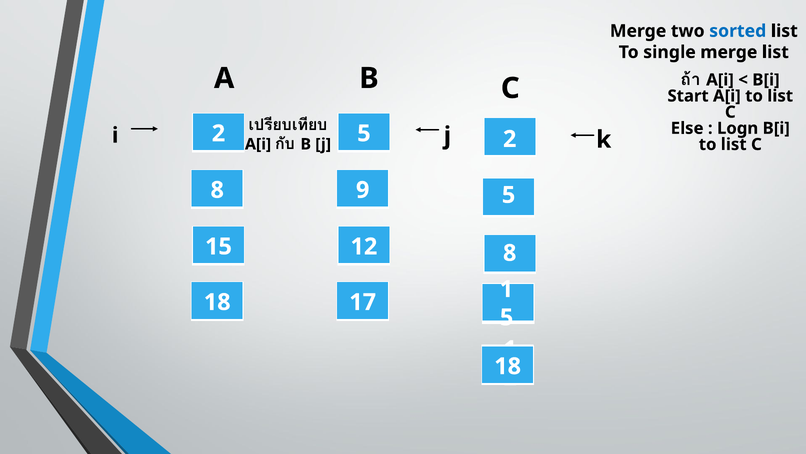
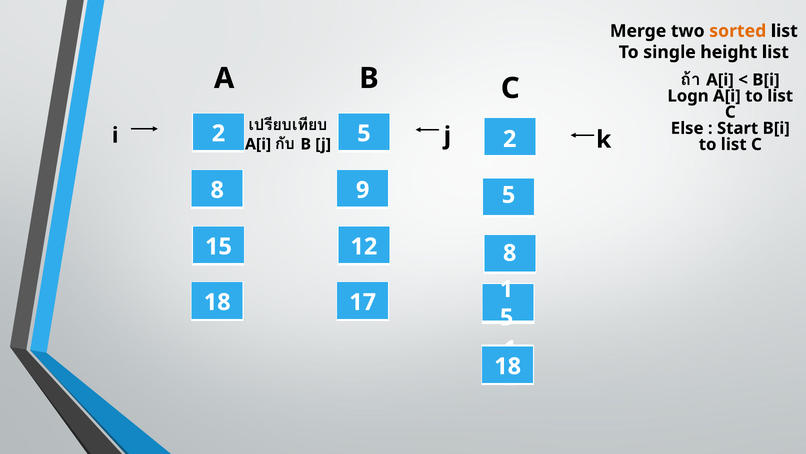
sorted colour: blue -> orange (738, 31)
single merge: merge -> height (729, 52)
Start: Start -> Logn (688, 96)
Logn: Logn -> Start (738, 128)
